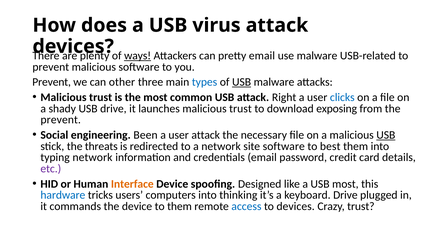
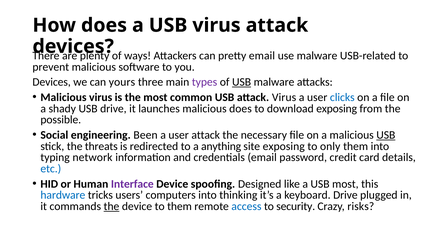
ways underline: present -> none (138, 56)
Prevent: Prevent -> Devices (52, 82)
other: other -> yours (122, 82)
types colour: blue -> purple (205, 82)
trust: trust -> virus (101, 97)
attack Right: Right -> Virus (284, 97)
launches malicious trust: trust -> does (240, 108)
prevent: prevent -> possible (61, 120)
a network: network -> anything (221, 146)
site software: software -> exposing (284, 146)
best: best -> only (330, 146)
etc colour: purple -> blue (51, 168)
Interface colour: orange -> purple (132, 184)
the underline: none -> present (111, 206)
to devices: devices -> security (296, 206)
Crazy trust: trust -> risks (361, 206)
